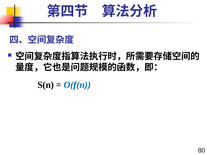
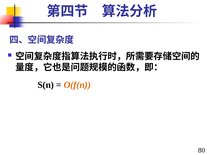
O(f(n colour: blue -> orange (77, 85)
